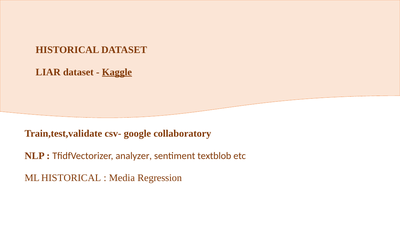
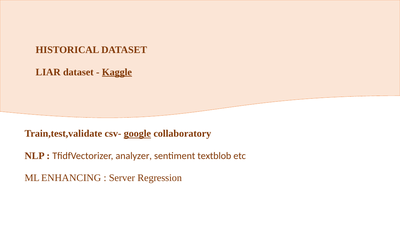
google underline: none -> present (137, 134)
ML HISTORICAL: HISTORICAL -> ENHANCING (71, 178)
Media: Media -> Server (122, 178)
